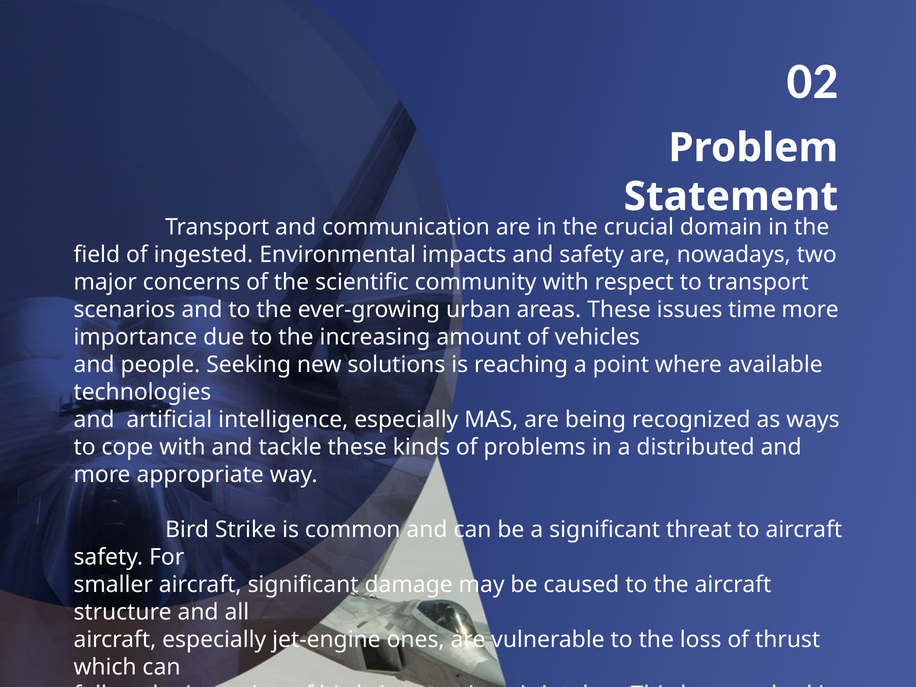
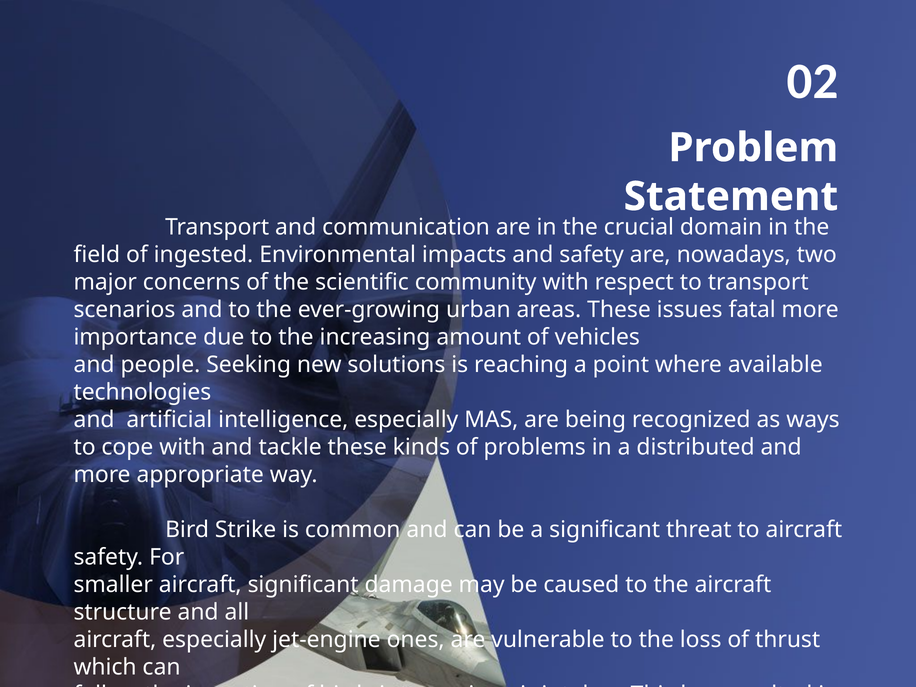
issues time: time -> fatal (752, 310)
